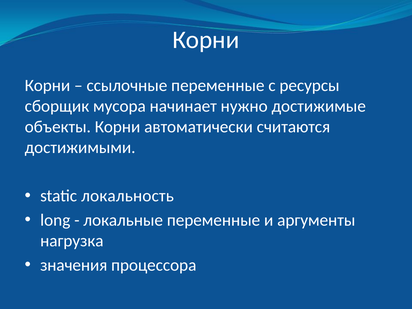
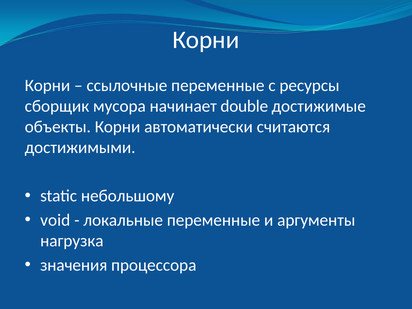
нужно: нужно -> double (244, 106)
локальность: локальность -> небольшому (128, 196)
long: long -> void (55, 220)
